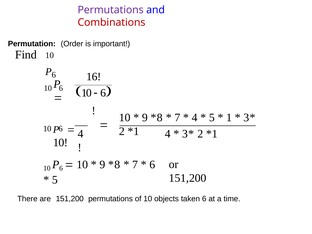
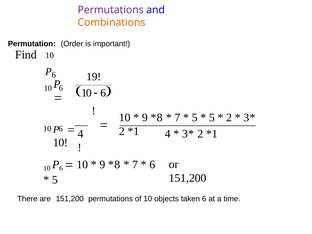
Combinations colour: red -> orange (111, 22)
16: 16 -> 19 (94, 77)
4: 4 -> 5 (195, 118)
1: 1 -> 2 (229, 118)
